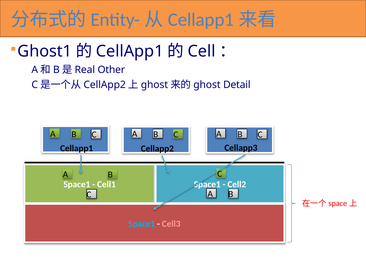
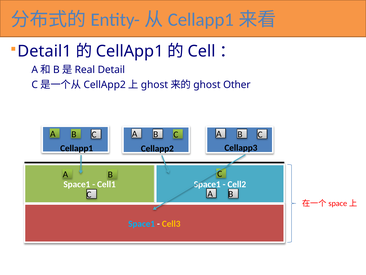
Ghost1: Ghost1 -> Detail1 (45, 51)
Other: Other -> Detail (111, 70)
Detail: Detail -> Other (237, 85)
Cell3 colour: pink -> yellow (171, 223)
